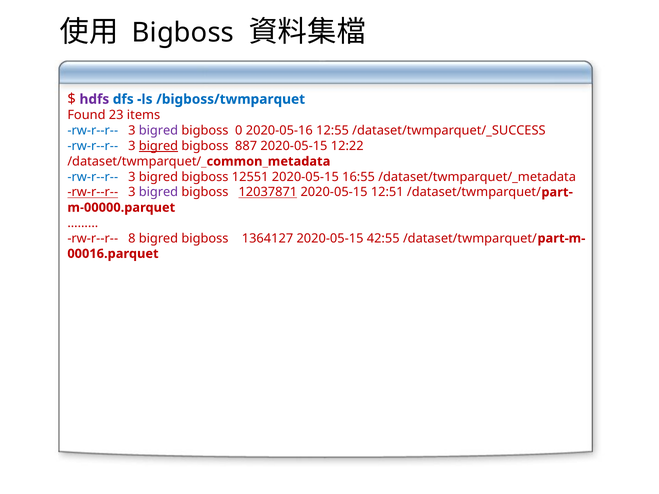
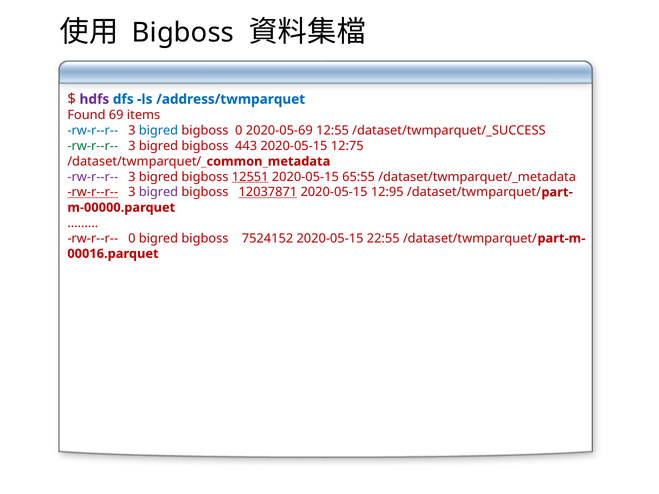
/bigboss/twmparquet: /bigboss/twmparquet -> /address/twmparquet (231, 99)
23: 23 -> 69 (116, 115)
bigred colour: purple -> blue (158, 131)
2020-05-16: 2020-05-16 -> 2020-05-69 (279, 131)
rw-r--r-- colour: blue -> green (93, 146)
bigred underline: present -> none (158, 146)
887: 887 -> 443 (246, 146)
12:22: 12:22 -> 12:75 (347, 146)
rw-r--r-- colour: blue -> purple (93, 177)
12551 underline: none -> present (250, 177)
16:55: 16:55 -> 65:55 (359, 177)
12:51: 12:51 -> 12:95 (387, 192)
rw-r--r-- 8: 8 -> 0 (132, 238)
1364127: 1364127 -> 7524152 (268, 238)
42:55: 42:55 -> 22:55 (383, 238)
